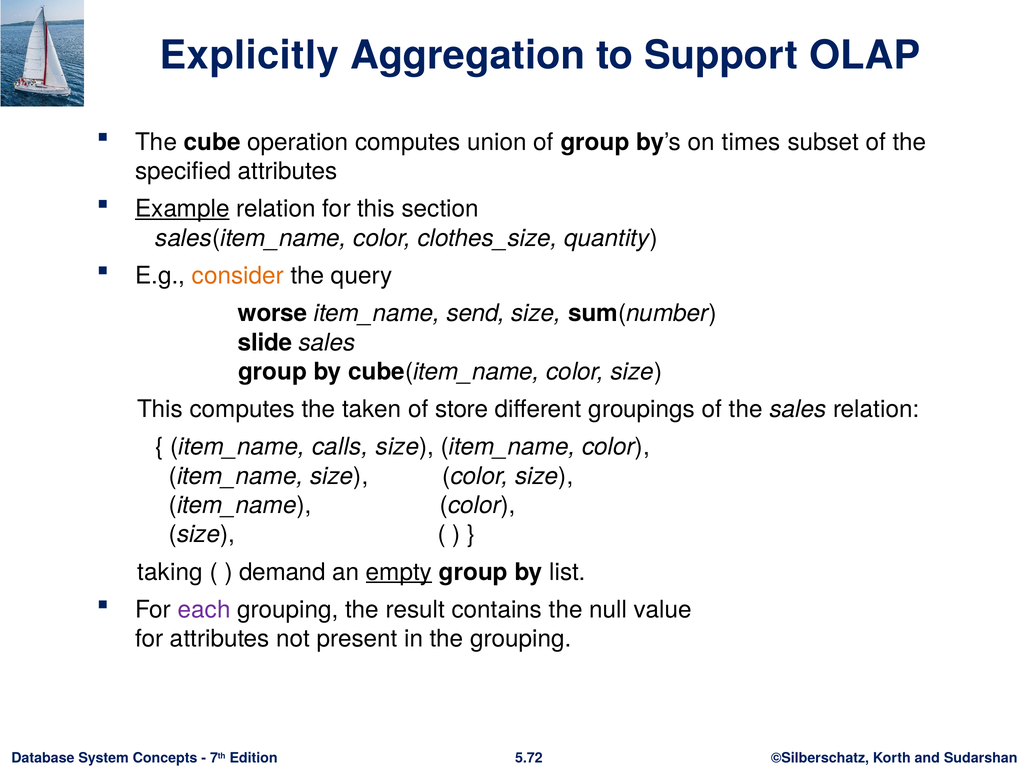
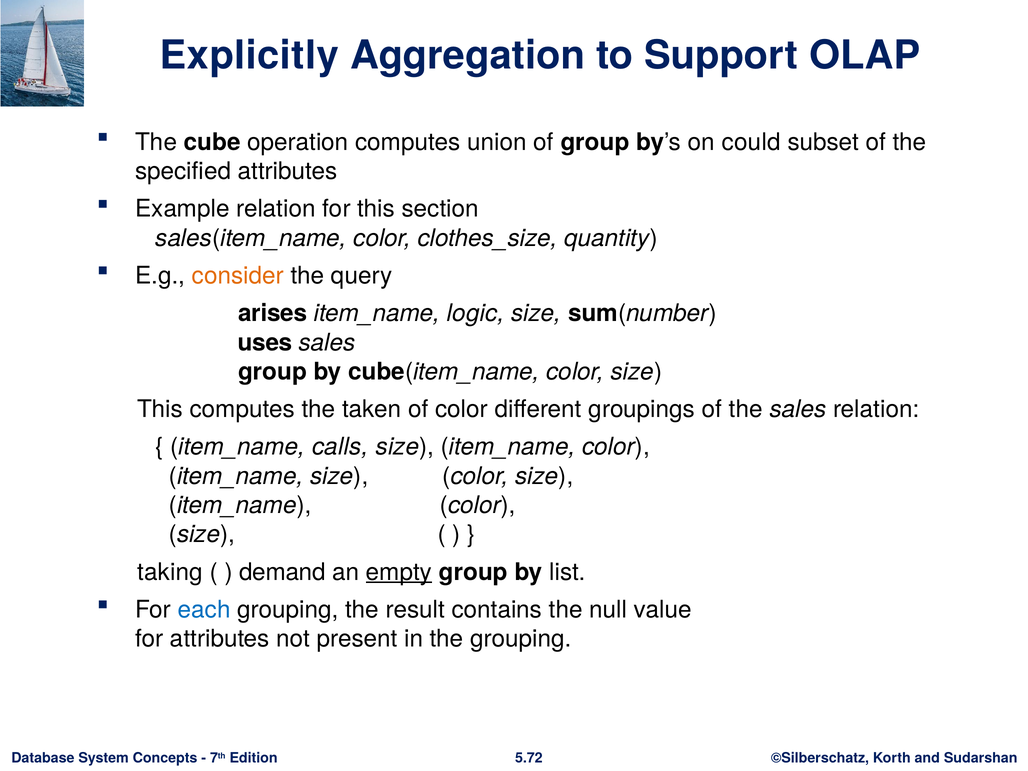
times: times -> could (751, 142)
Example underline: present -> none (182, 209)
worse: worse -> arises (273, 313)
send: send -> logic (476, 313)
slide: slide -> uses (265, 343)
of store: store -> color (462, 409)
each colour: purple -> blue (204, 610)
